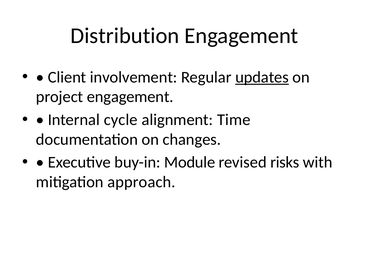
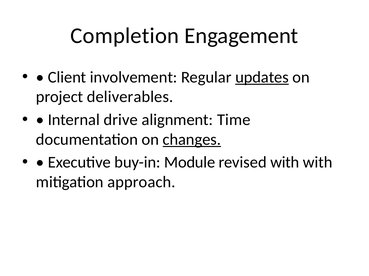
Distribution: Distribution -> Completion (125, 36)
project engagement: engagement -> deliverables (130, 97)
cycle: cycle -> drive (121, 120)
changes underline: none -> present (192, 140)
revised risks: risks -> with (285, 163)
